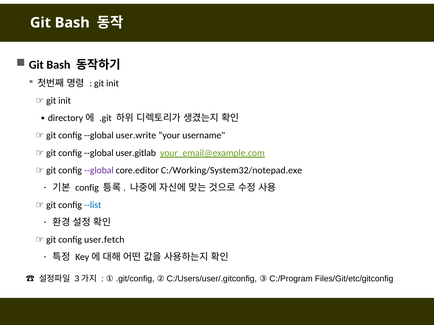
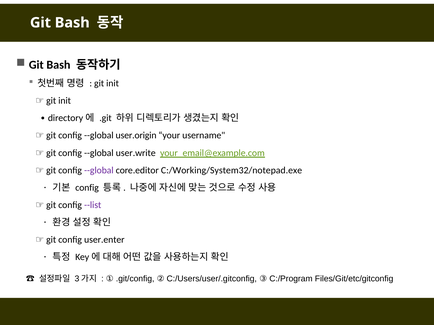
user.write: user.write -> user.origin (136, 136)
user.gitlab: user.gitlab -> user.write (136, 153)
--list colour: blue -> purple (93, 205)
user.fetch: user.fetch -> user.enter (104, 240)
